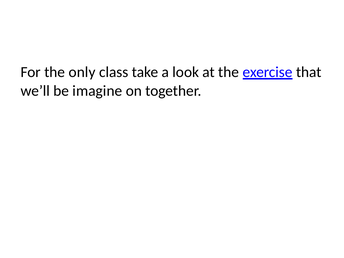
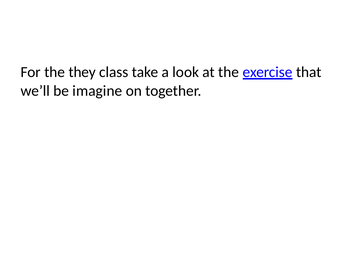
only: only -> they (82, 72)
